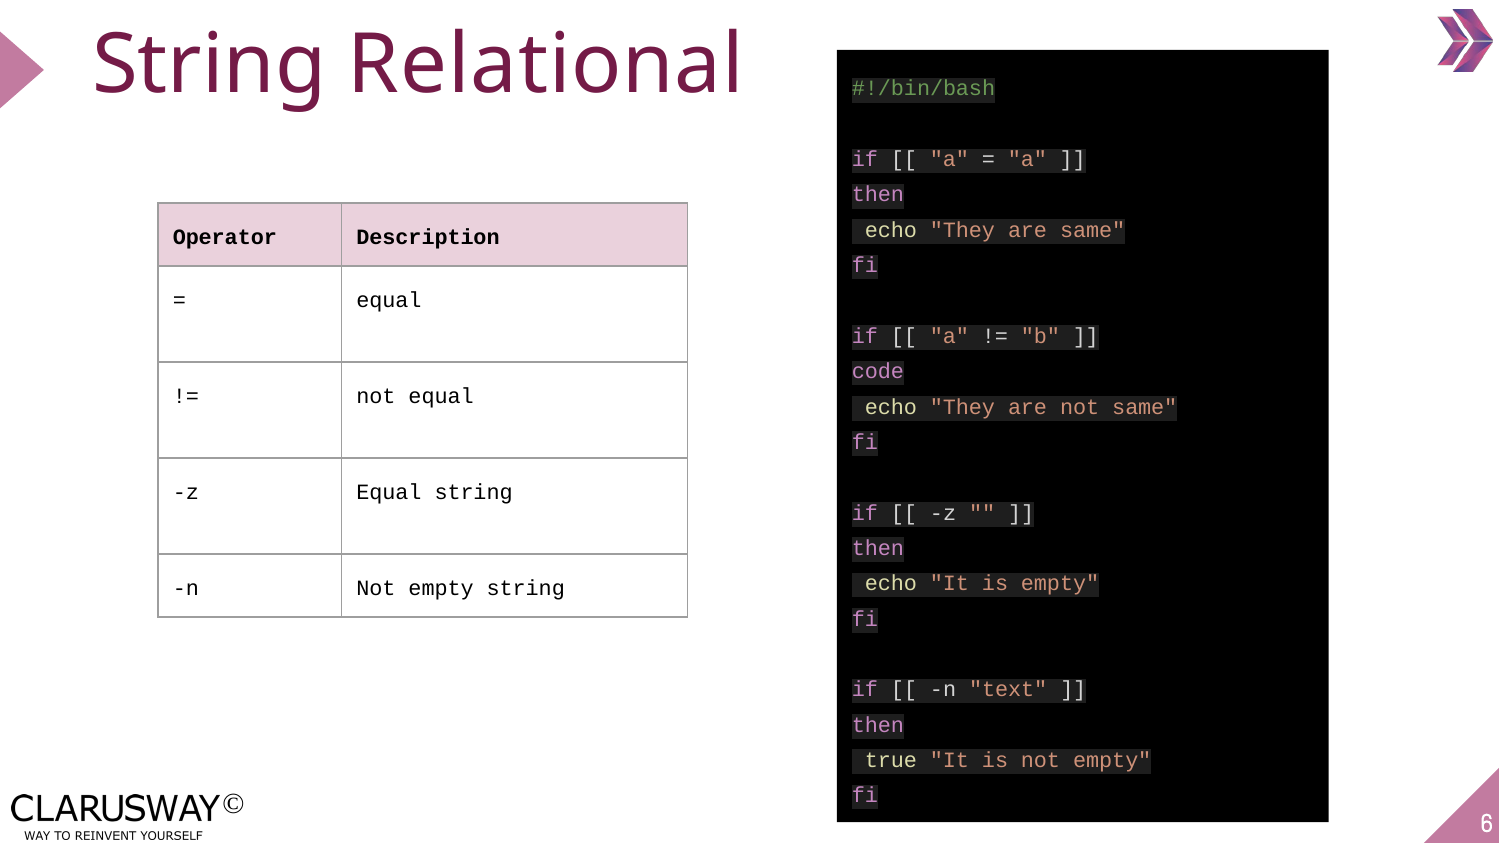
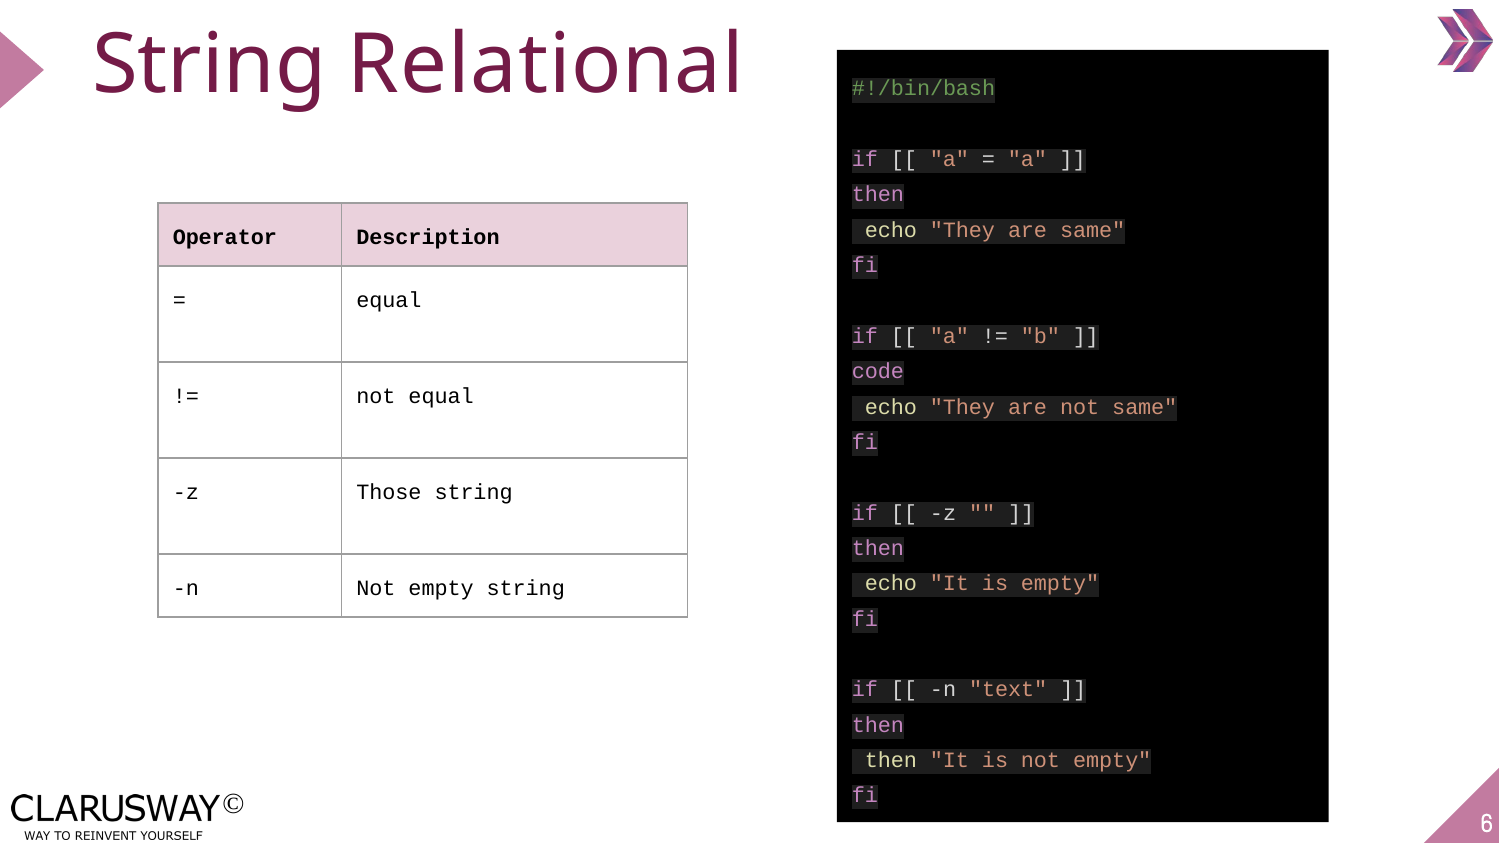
z Equal: Equal -> Those (389, 492)
true: true -> then (891, 760)
